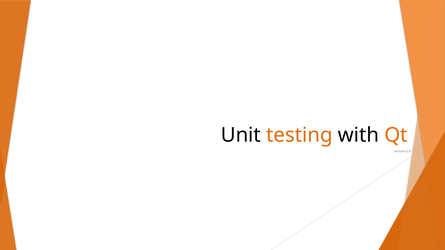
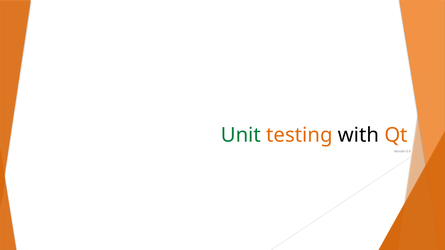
Unit colour: black -> green (241, 135)
